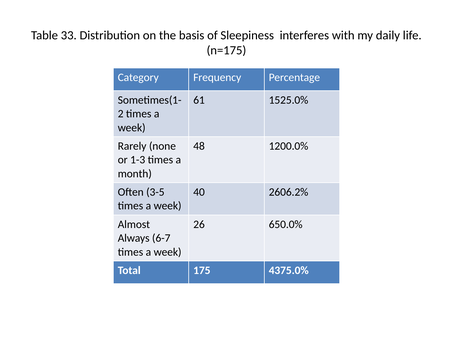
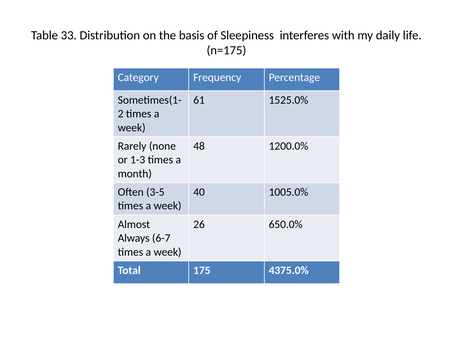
2606.2%: 2606.2% -> 1005.0% (289, 192)
